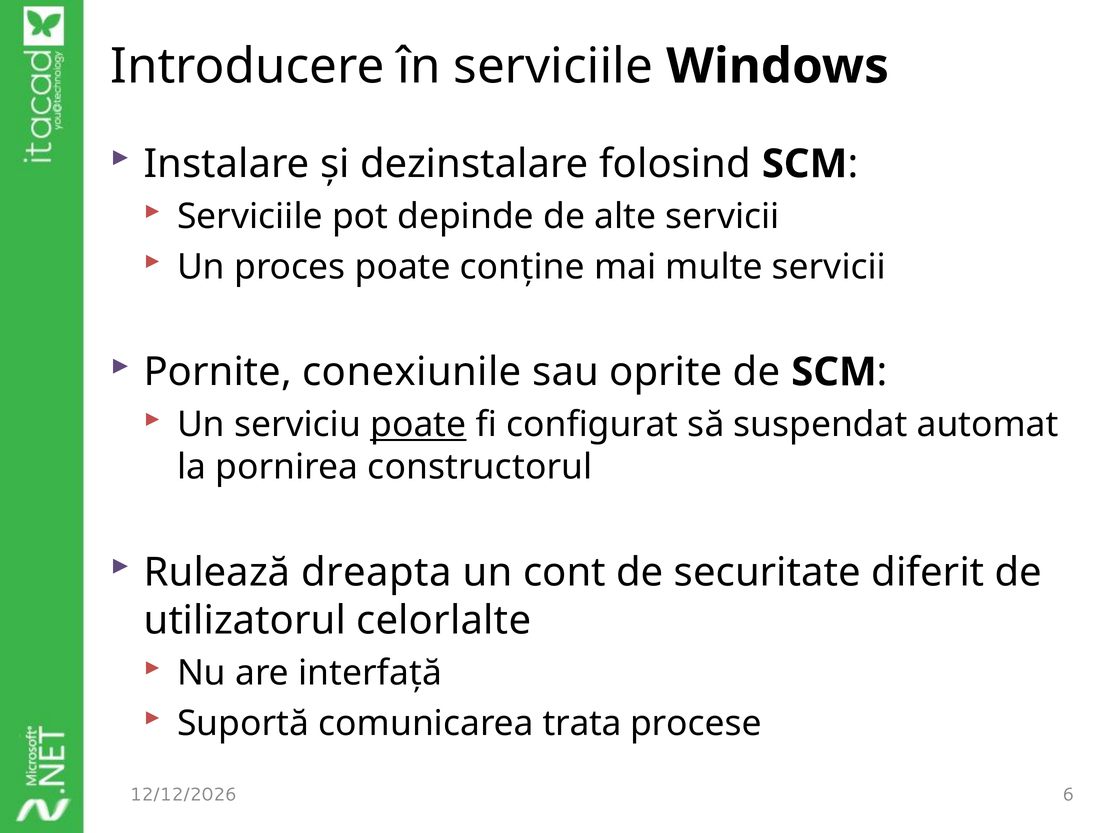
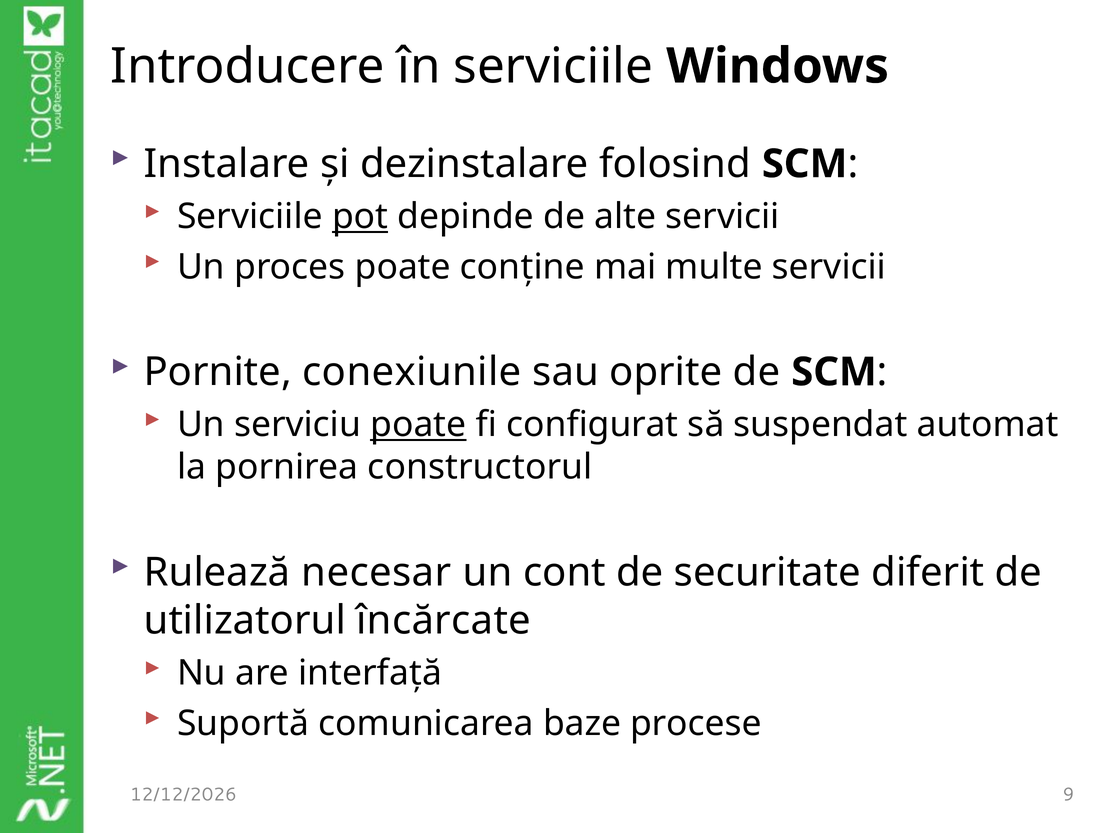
pot underline: none -> present (360, 217)
dreapta: dreapta -> necesar (376, 573)
celorlalte: celorlalte -> încărcate (444, 621)
trata: trata -> baze (582, 724)
6: 6 -> 9 (1068, 795)
